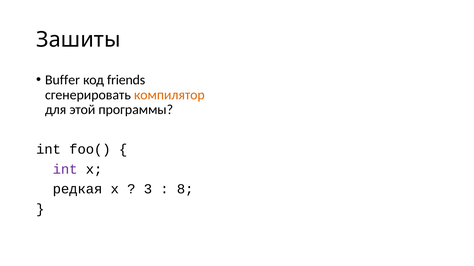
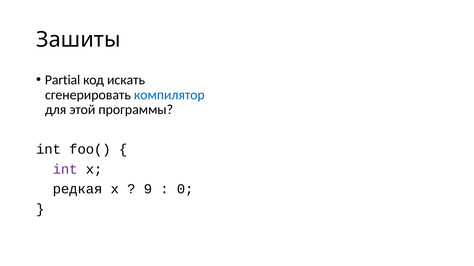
Buffer: Buffer -> Partial (63, 80)
friends: friends -> искать (126, 80)
компилятор colour: orange -> blue (169, 95)
3: 3 -> 9 (148, 190)
8: 8 -> 0 (185, 190)
